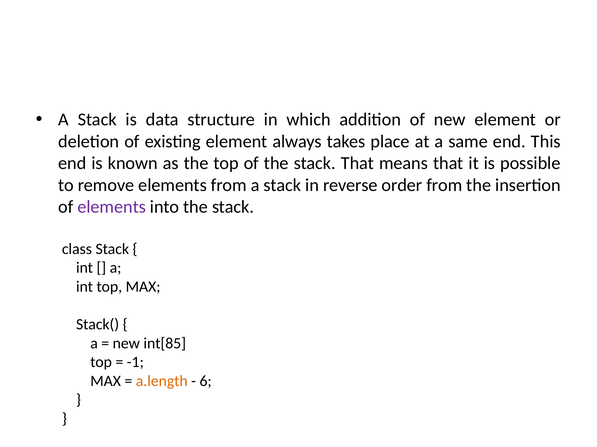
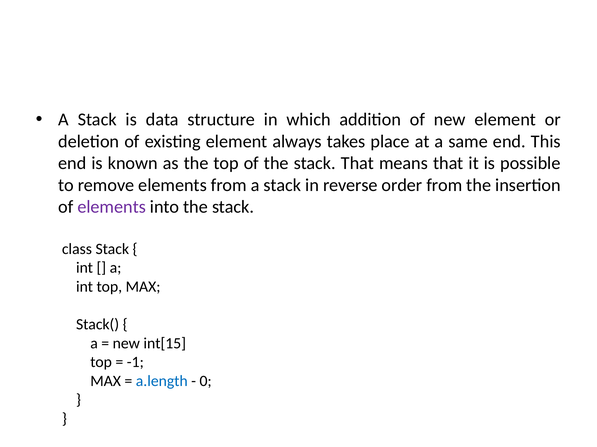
int[85: int[85 -> int[15 (165, 344)
a.length colour: orange -> blue (162, 382)
6: 6 -> 0 (206, 382)
